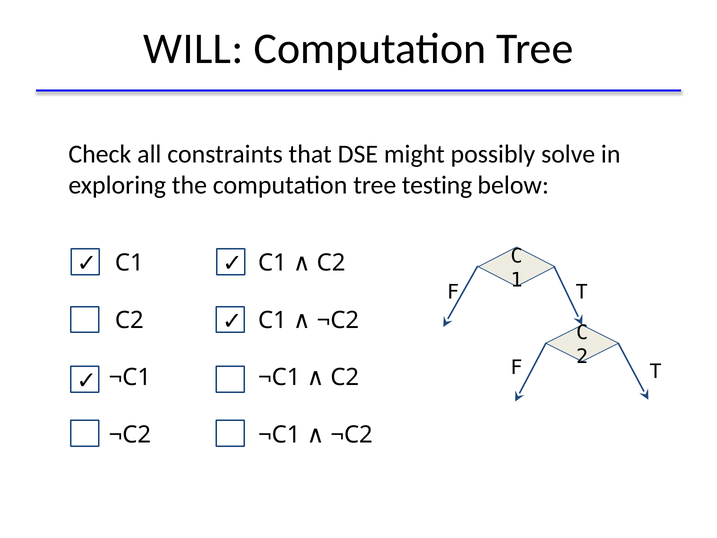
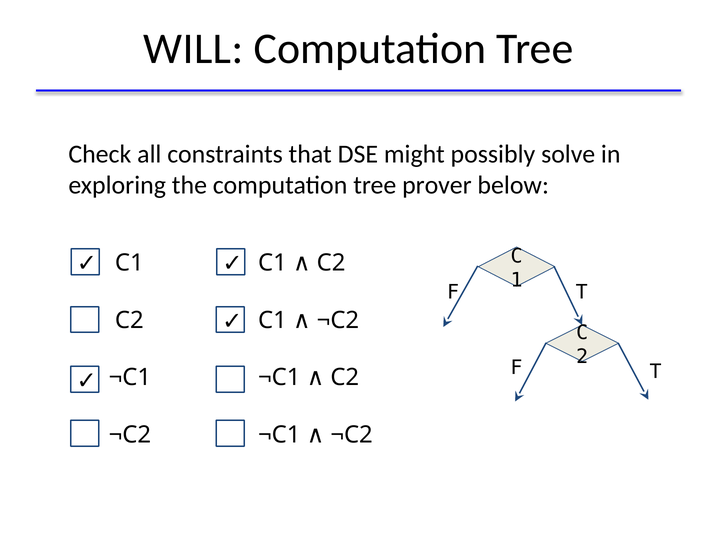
testing: testing -> prover (437, 185)
